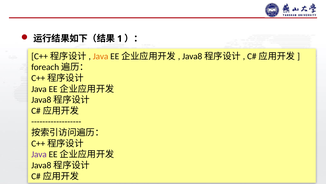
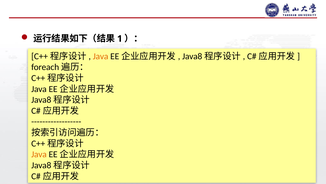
Java colour: purple -> orange (39, 154)
